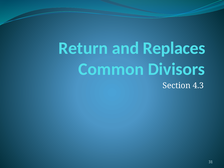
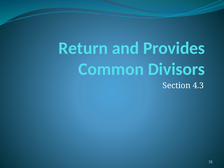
Replaces: Replaces -> Provides (174, 48)
